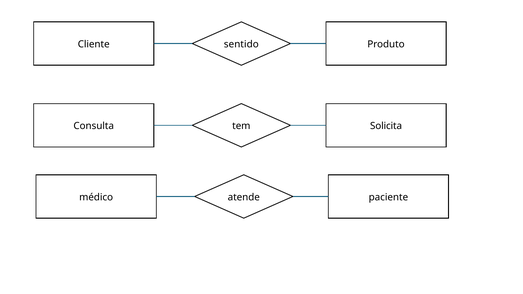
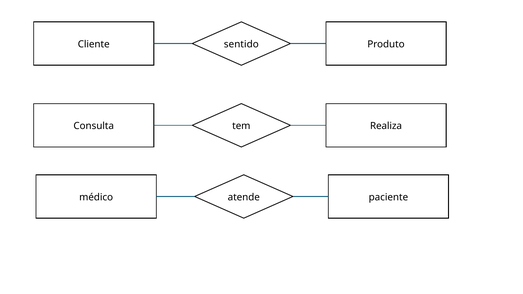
Solicita: Solicita -> Realiza (386, 126)
